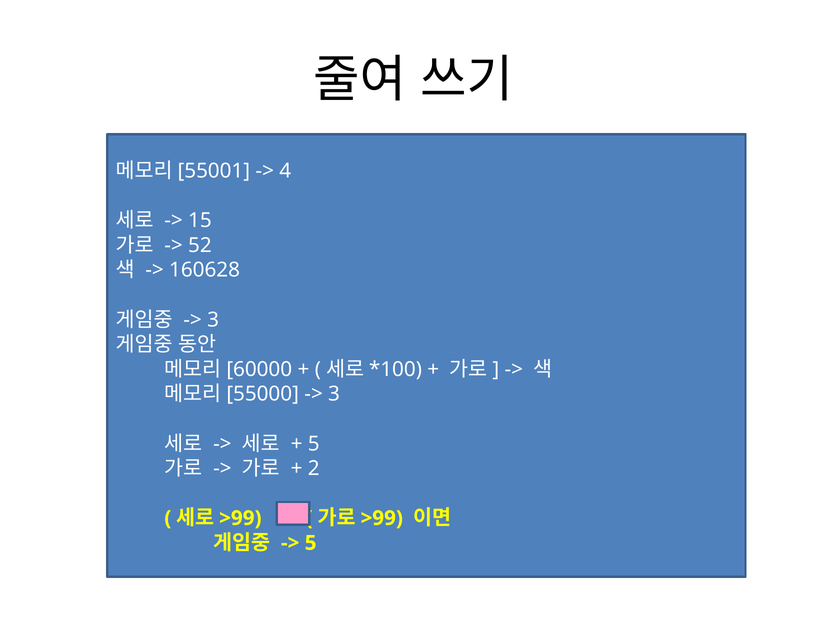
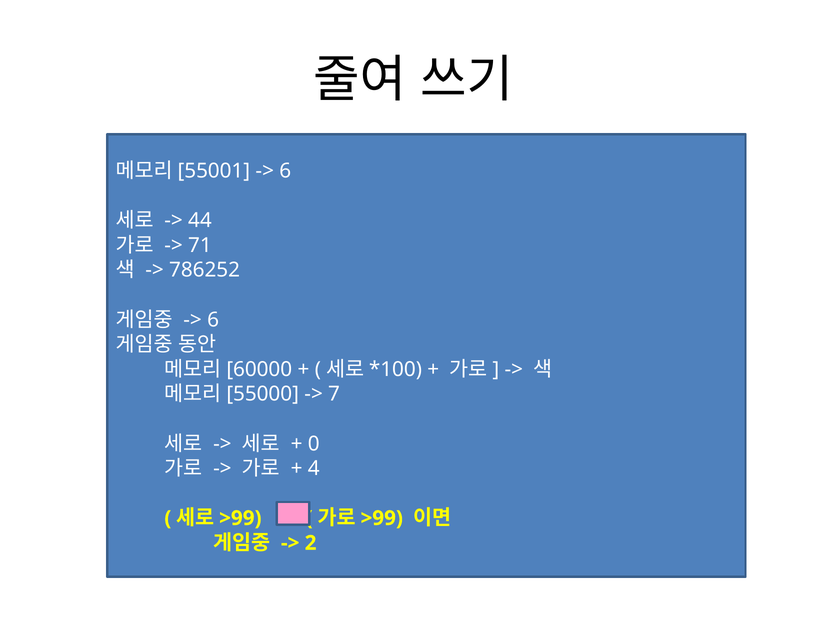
4: 4 -> 6 (285, 171)
15: 15 -> 44 (200, 221)
52: 52 -> 71 (200, 245)
160628: 160628 -> 786252 (205, 270)
3: 3 -> 6 (213, 320)
3: 3 -> 7 (334, 394)
5: 5 -> 0 (314, 444)
2: 2 -> 4 (314, 469)
5: 5 -> 2 (311, 543)
